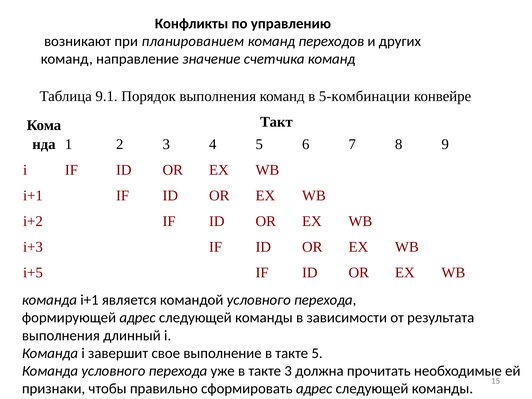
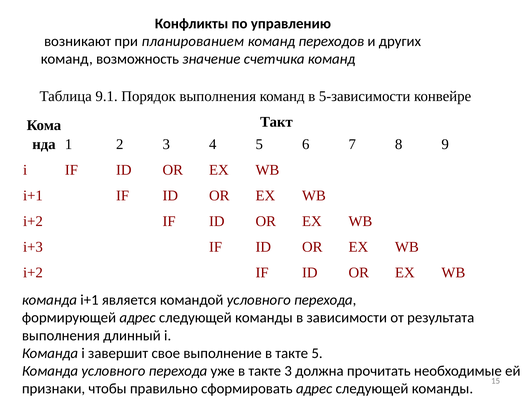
направление: направление -> возможность (138, 59)
5-комбинации: 5-комбинации -> 5-зависимости (365, 96)
i+5: i+5 -> i+2 (33, 273)
